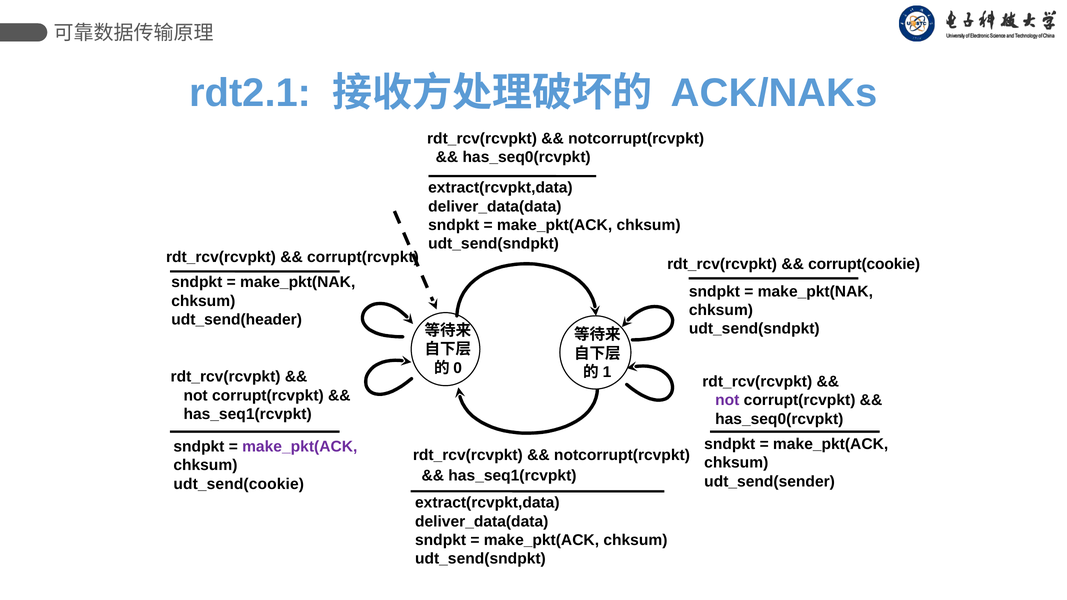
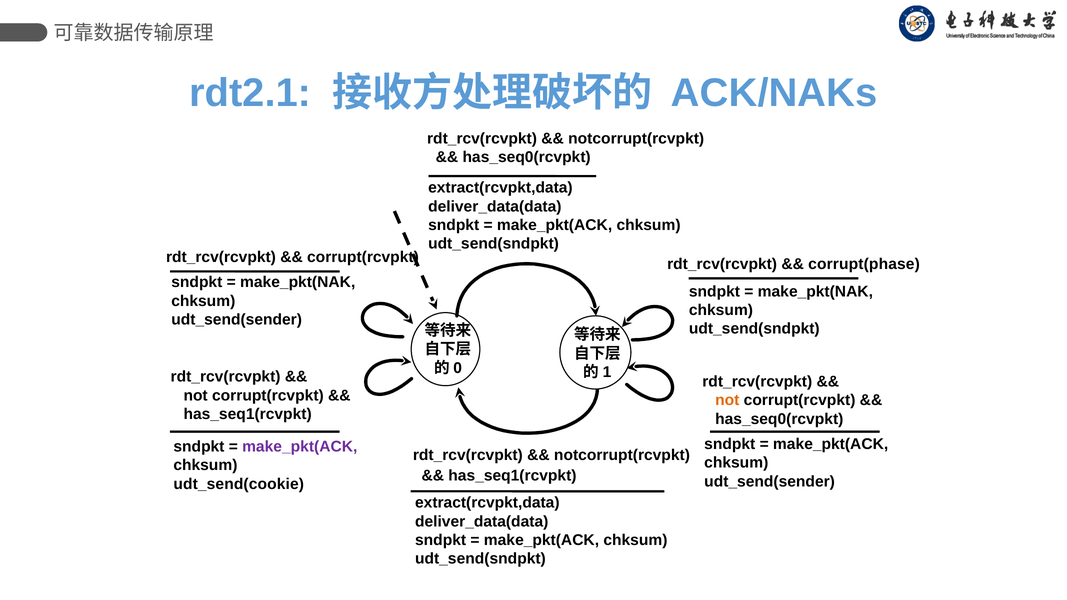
corrupt(cookie: corrupt(cookie -> corrupt(phase (864, 264)
udt_send(header: udt_send(header -> udt_send(sender (237, 320)
not colour: purple -> orange (727, 400)
